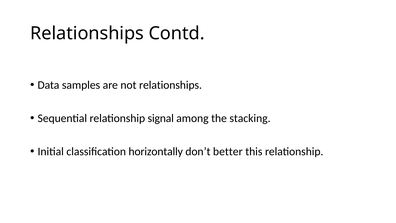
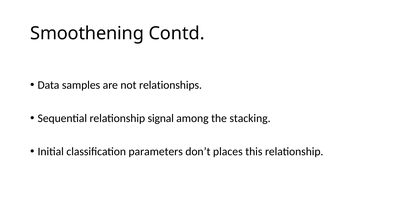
Relationships: Relationships -> Smoothening (87, 33)
horizontally: horizontally -> parameters (156, 151)
better: better -> places (228, 151)
